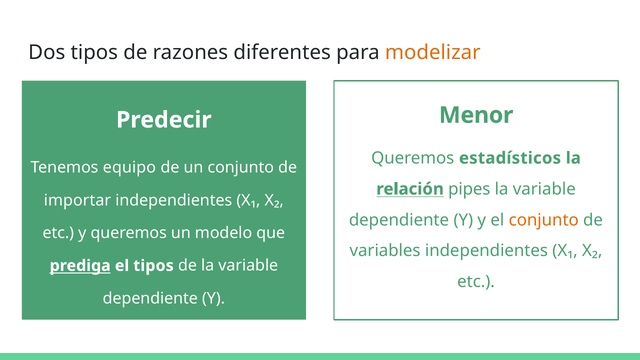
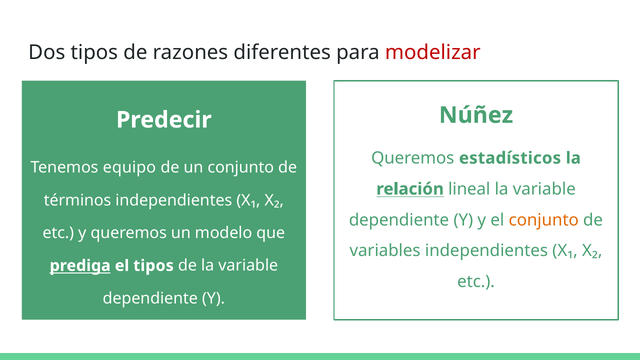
modelizar colour: orange -> red (433, 53)
Menor: Menor -> Núñez (476, 115)
pipes: pipes -> lineal (469, 189)
importar: importar -> términos (78, 200)
